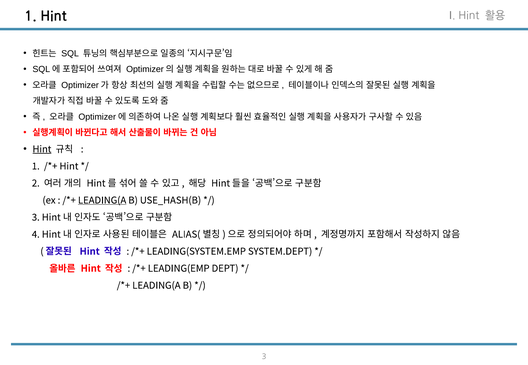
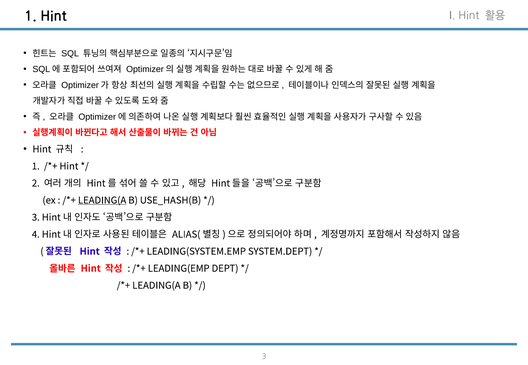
Hint underline: present -> none (42, 150)
